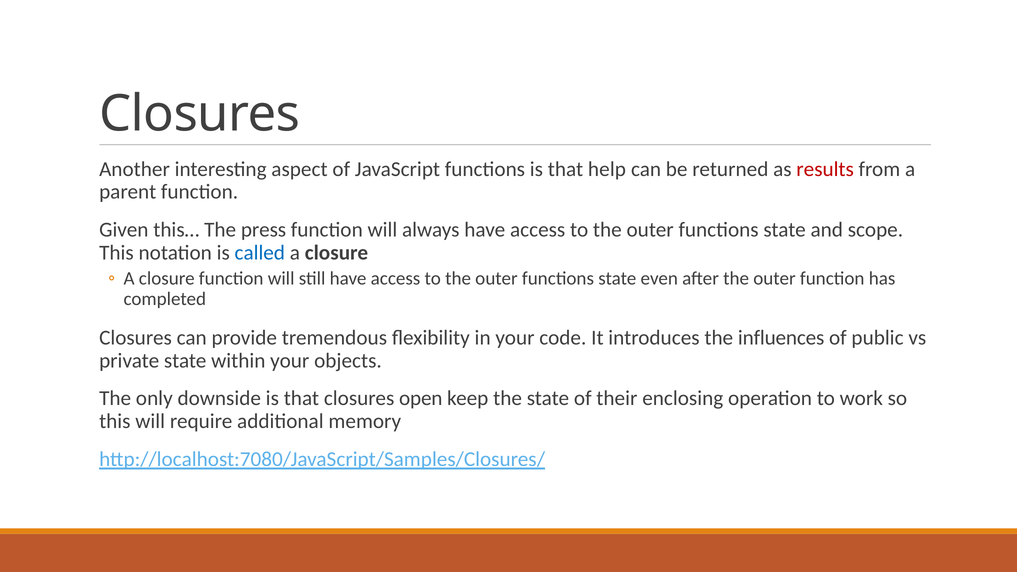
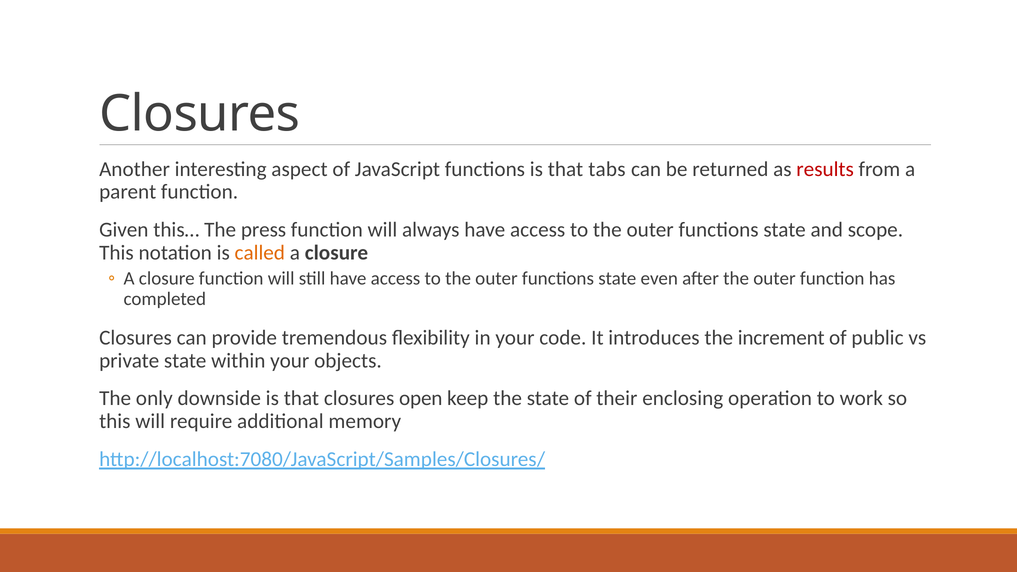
help: help -> tabs (607, 169)
called colour: blue -> orange (260, 253)
influences: influences -> increment (781, 338)
